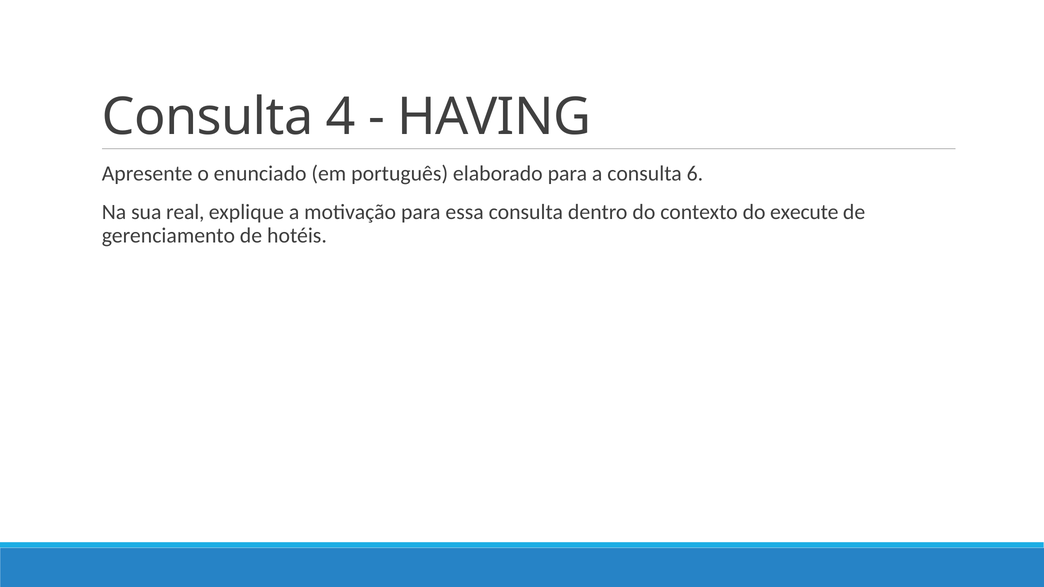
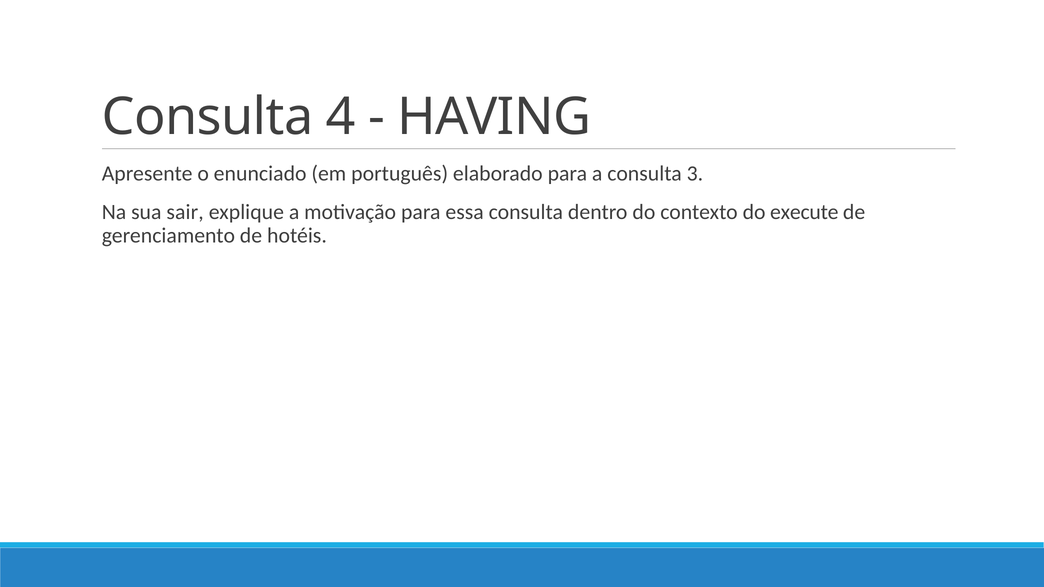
6: 6 -> 3 (695, 174)
real: real -> sair (185, 212)
